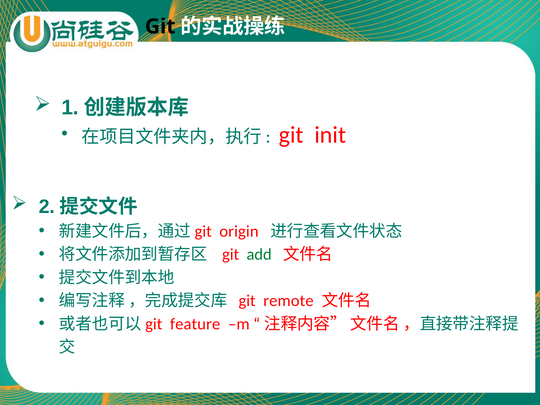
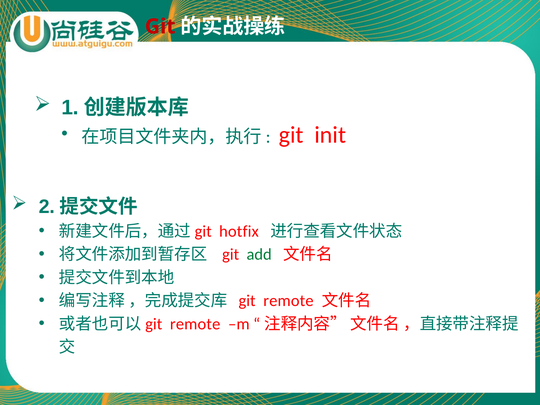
Git colour: black -> red (160, 27)
origin: origin -> hotfix (239, 231)
feature: feature -> remote (195, 324)
